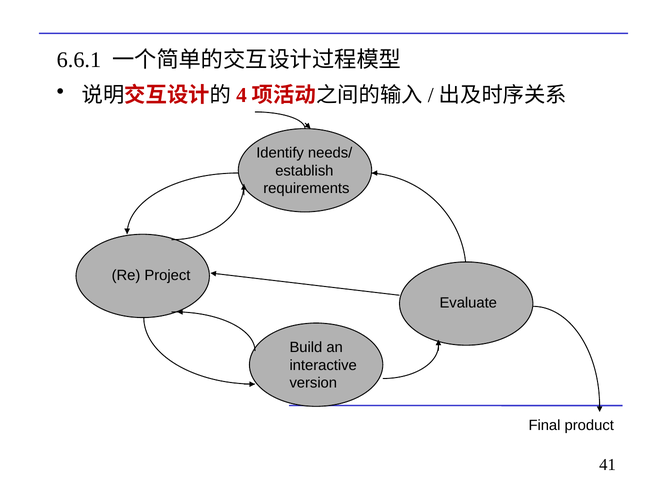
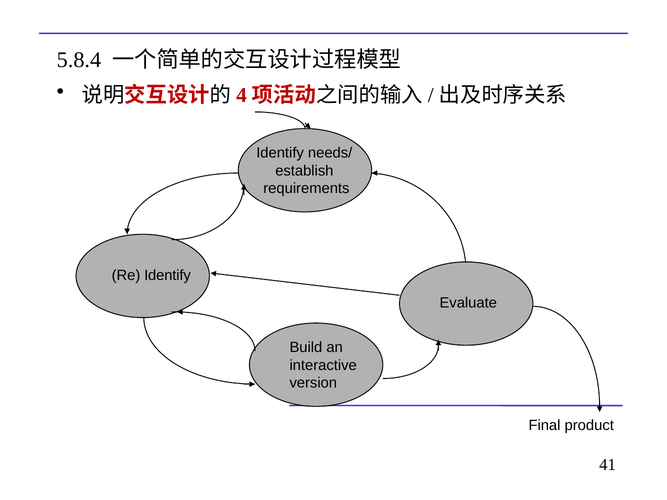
6.6.1: 6.6.1 -> 5.8.4 (79, 60)
Re Project: Project -> Identify (167, 275)
